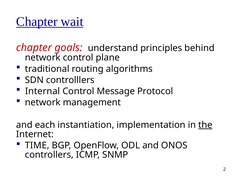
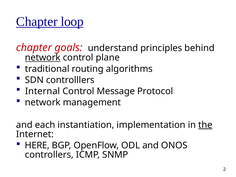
wait: wait -> loop (72, 22)
network underline: none -> present (43, 58)
TIME: TIME -> HERE (37, 145)
